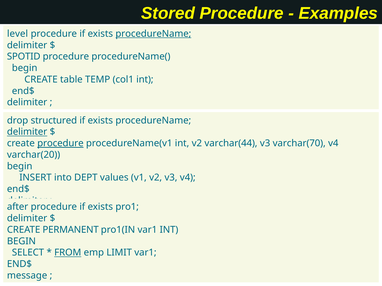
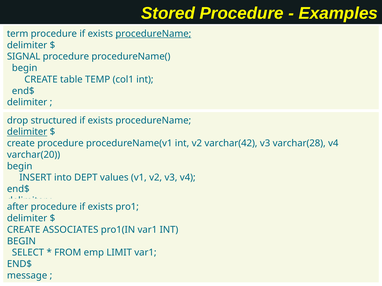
level: level -> term (18, 34)
SPOTID: SPOTID -> SIGNAL (24, 57)
procedure underline: present -> none (60, 144)
varchar(44: varchar(44 -> varchar(42 (231, 144)
varchar(70: varchar(70 -> varchar(28 (299, 144)
PERMANENT: PERMANENT -> ASSOCIATES (71, 230)
FROM underline: present -> none (68, 253)
